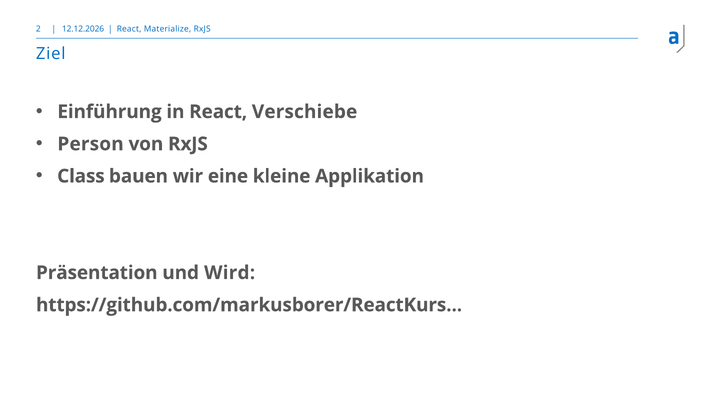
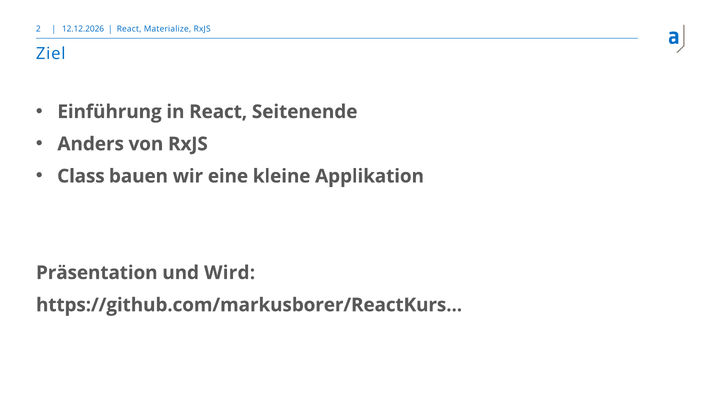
Verschiebe: Verschiebe -> Seitenende (305, 112)
Person: Person -> Anders (91, 144)
